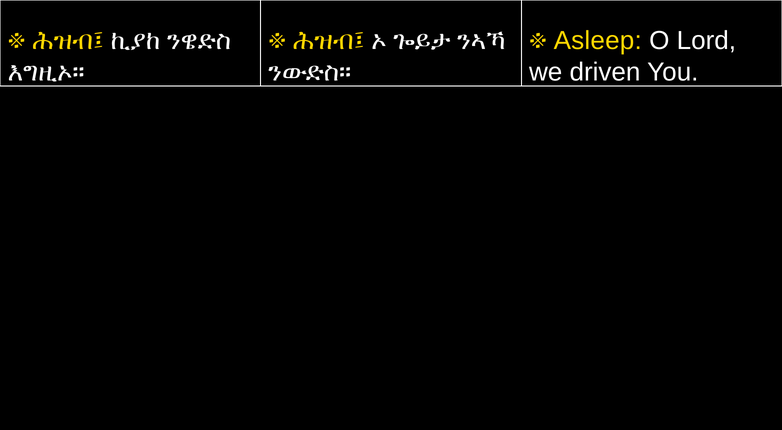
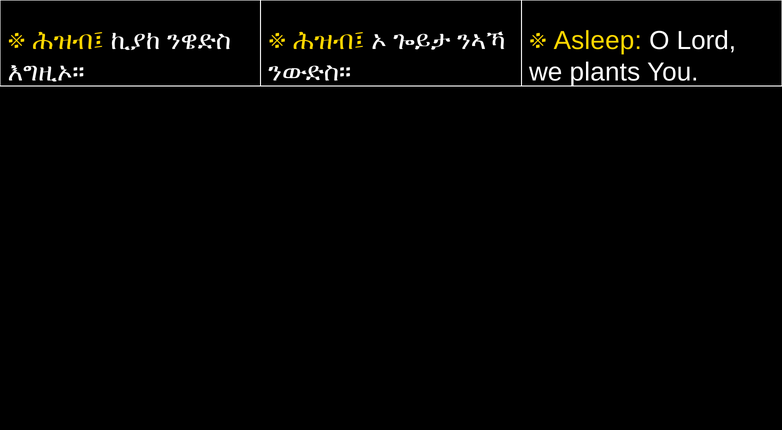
driven: driven -> plants (605, 72)
